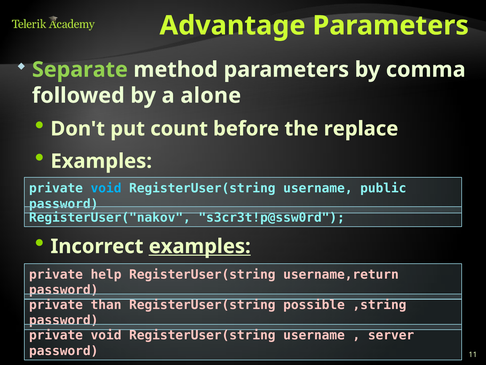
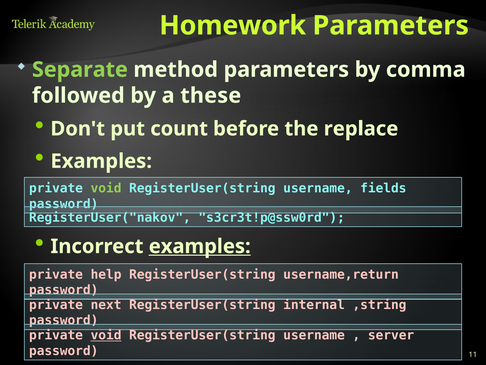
Advantage: Advantage -> Homework (233, 26)
alone: alone -> these (211, 95)
void colour: light blue -> light green (106, 188)
public: public -> fields (383, 188)
than: than -> next (106, 305)
possible: possible -> internal (314, 305)
void underline: none -> present (106, 335)
